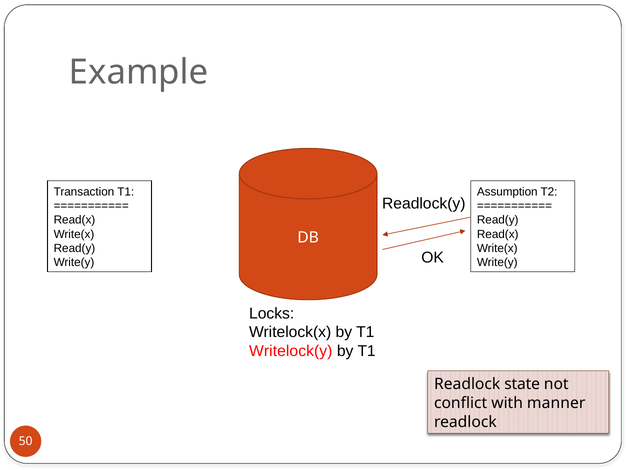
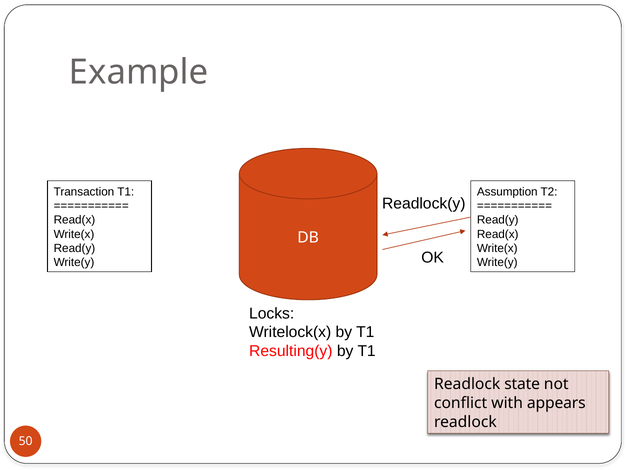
Writelock(y: Writelock(y -> Resulting(y (291, 351)
manner: manner -> appears (556, 403)
